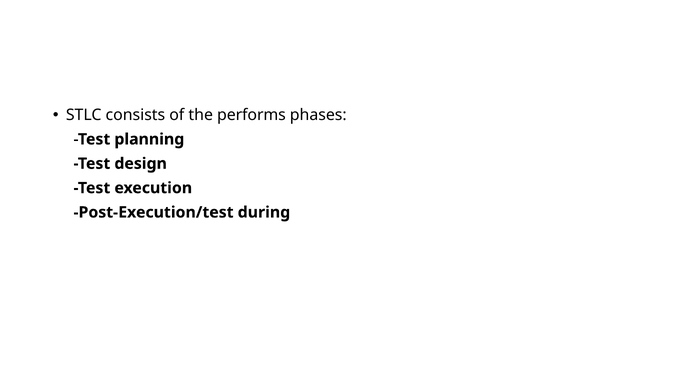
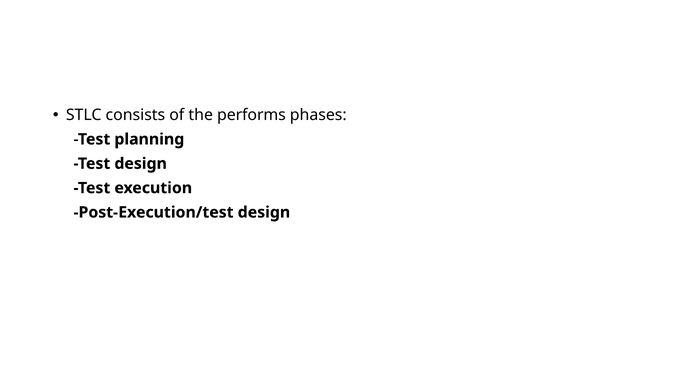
Post-Execution/test during: during -> design (264, 213)
